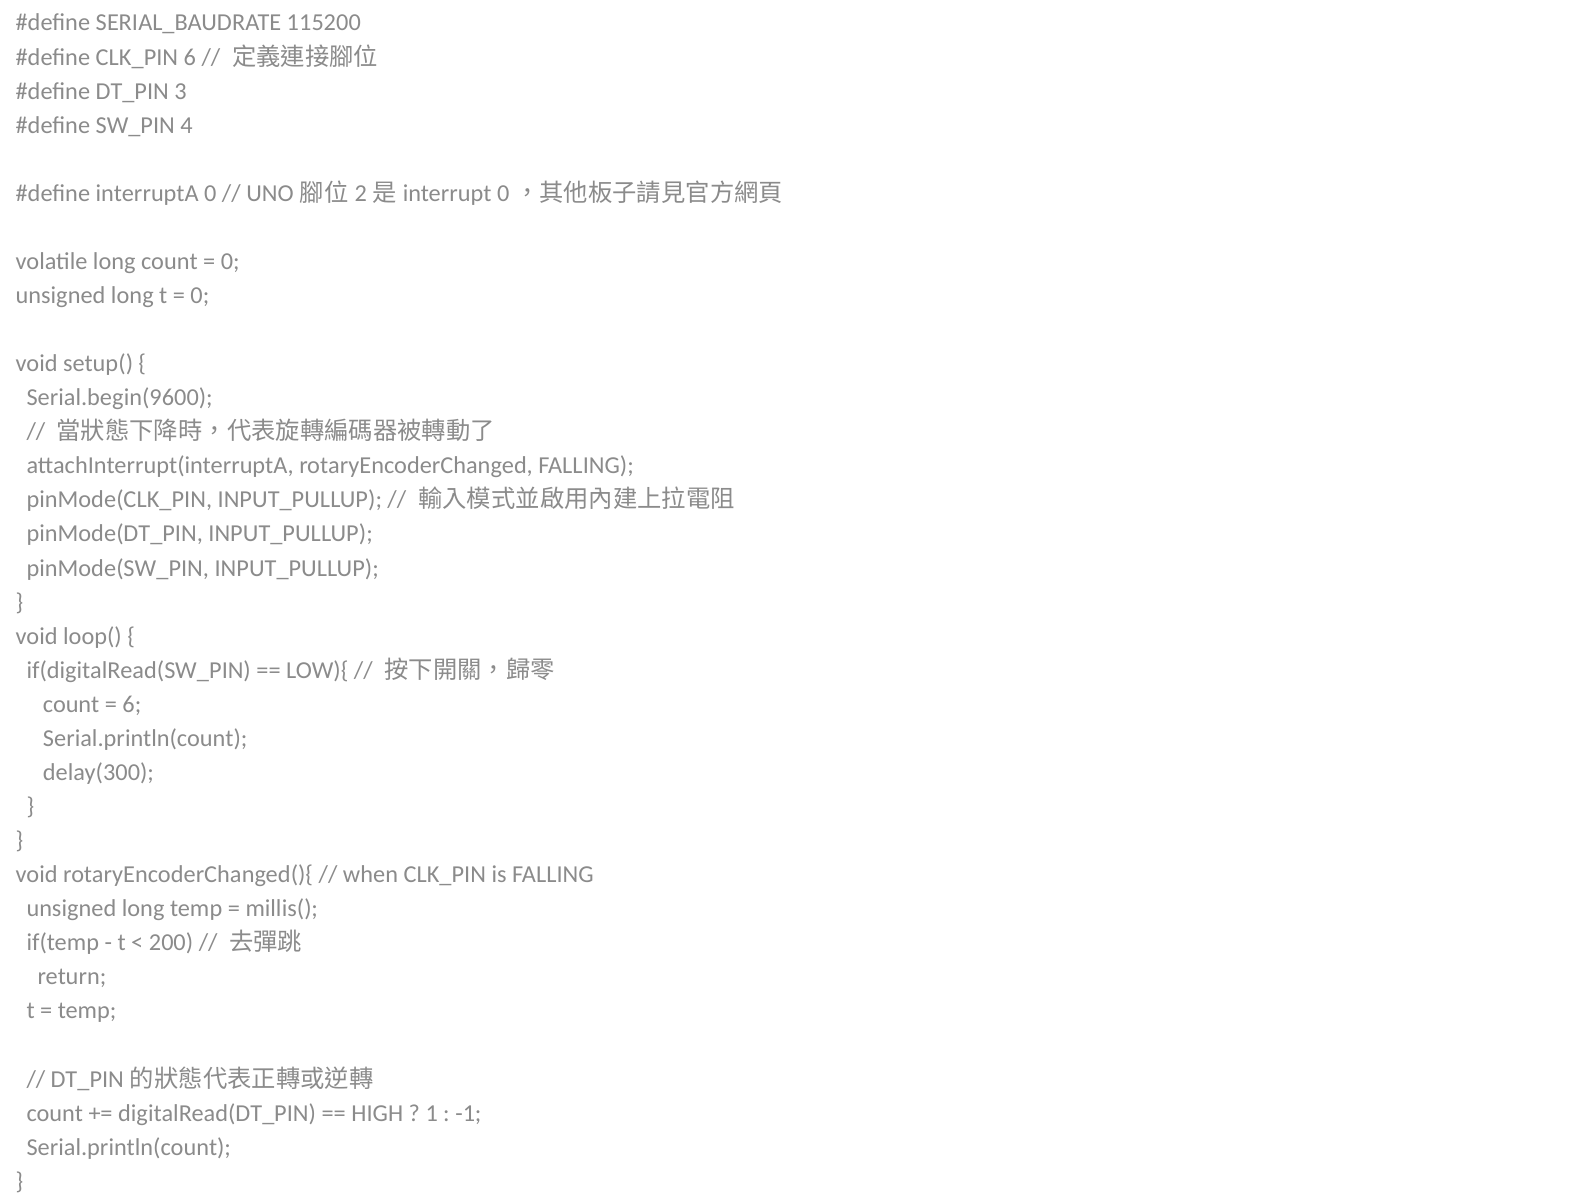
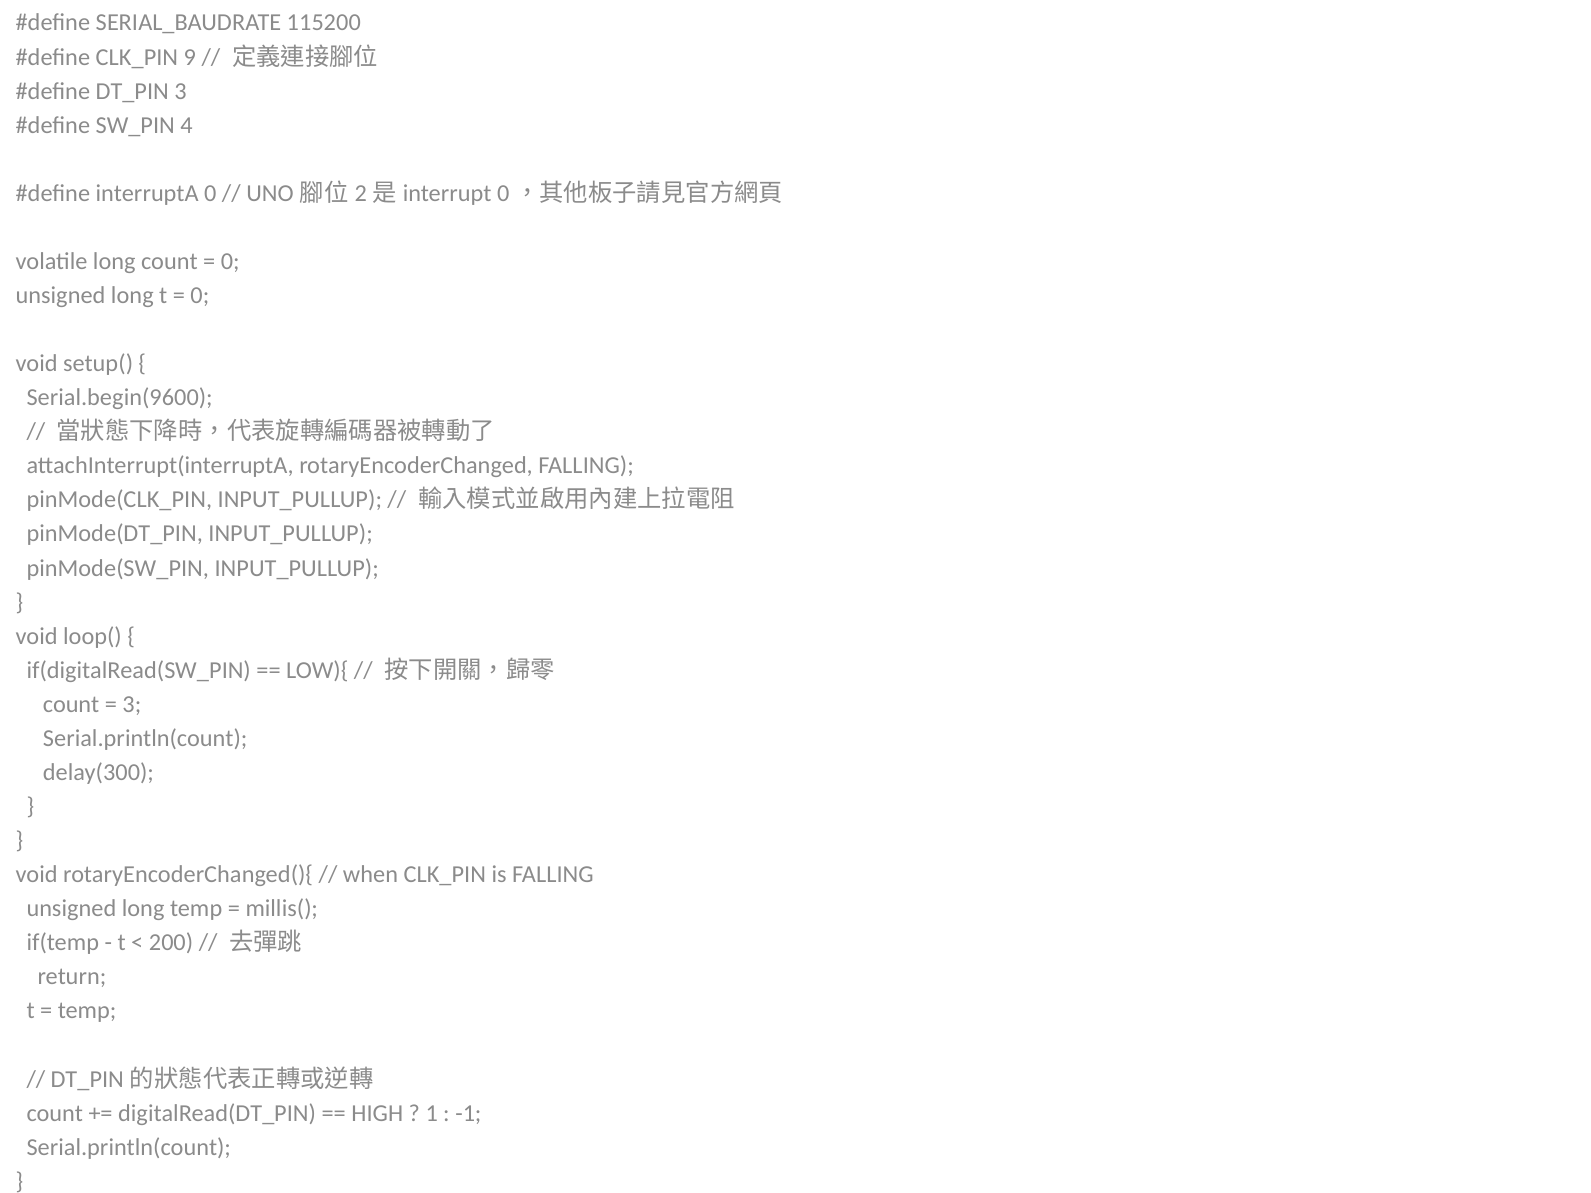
CLK_PIN 6: 6 -> 9 (190, 57)
6: 6 -> 3 (132, 704)
